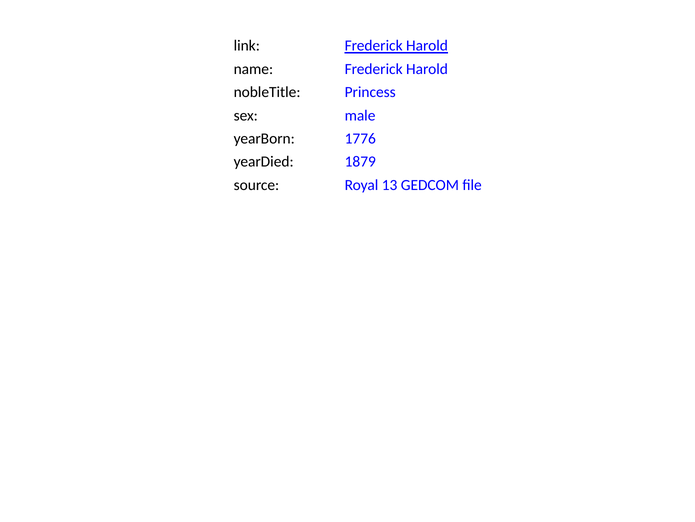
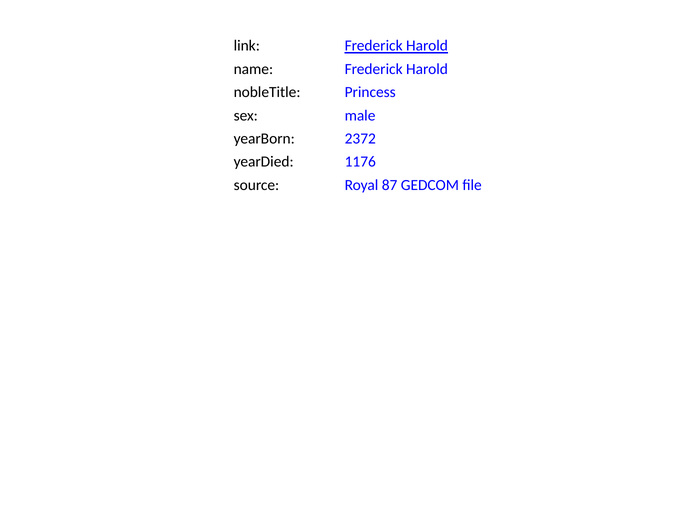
1776: 1776 -> 2372 (360, 138)
1879: 1879 -> 1176 (360, 162)
13: 13 -> 87 (390, 185)
